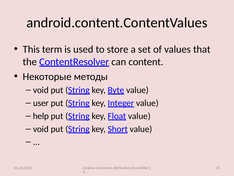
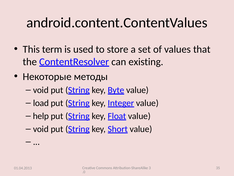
content: content -> existing (146, 62)
user: user -> load (41, 103)
